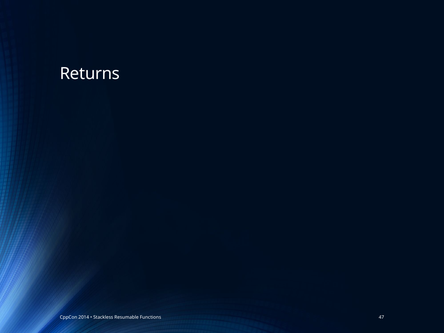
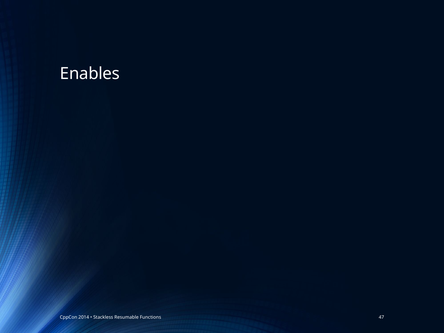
Returns: Returns -> Enables (90, 74)
